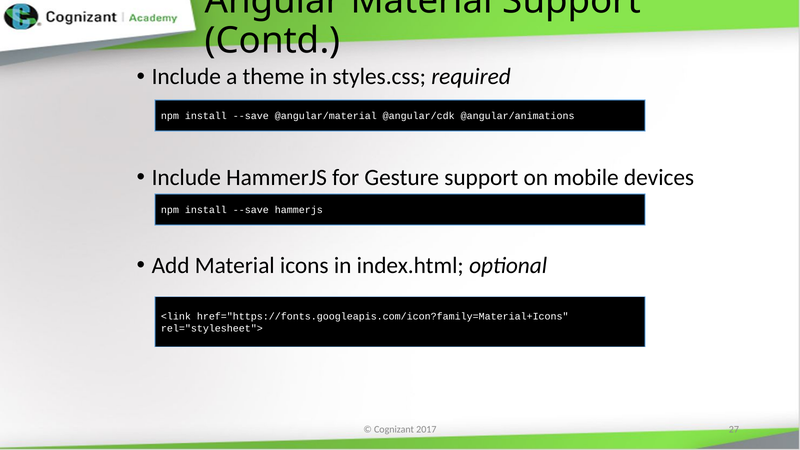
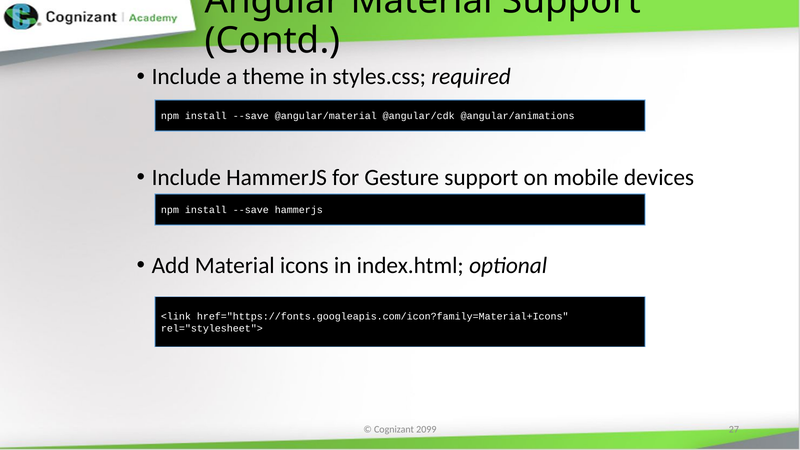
2017: 2017 -> 2099 (426, 430)
